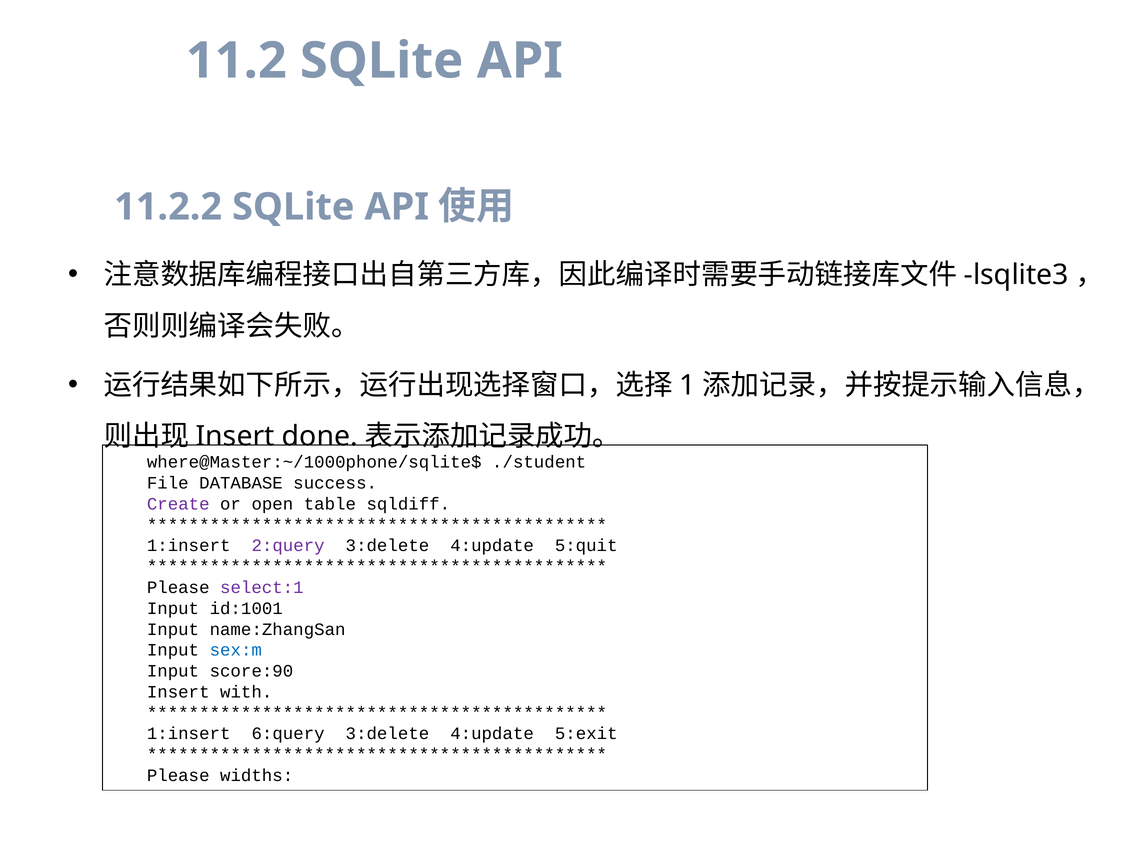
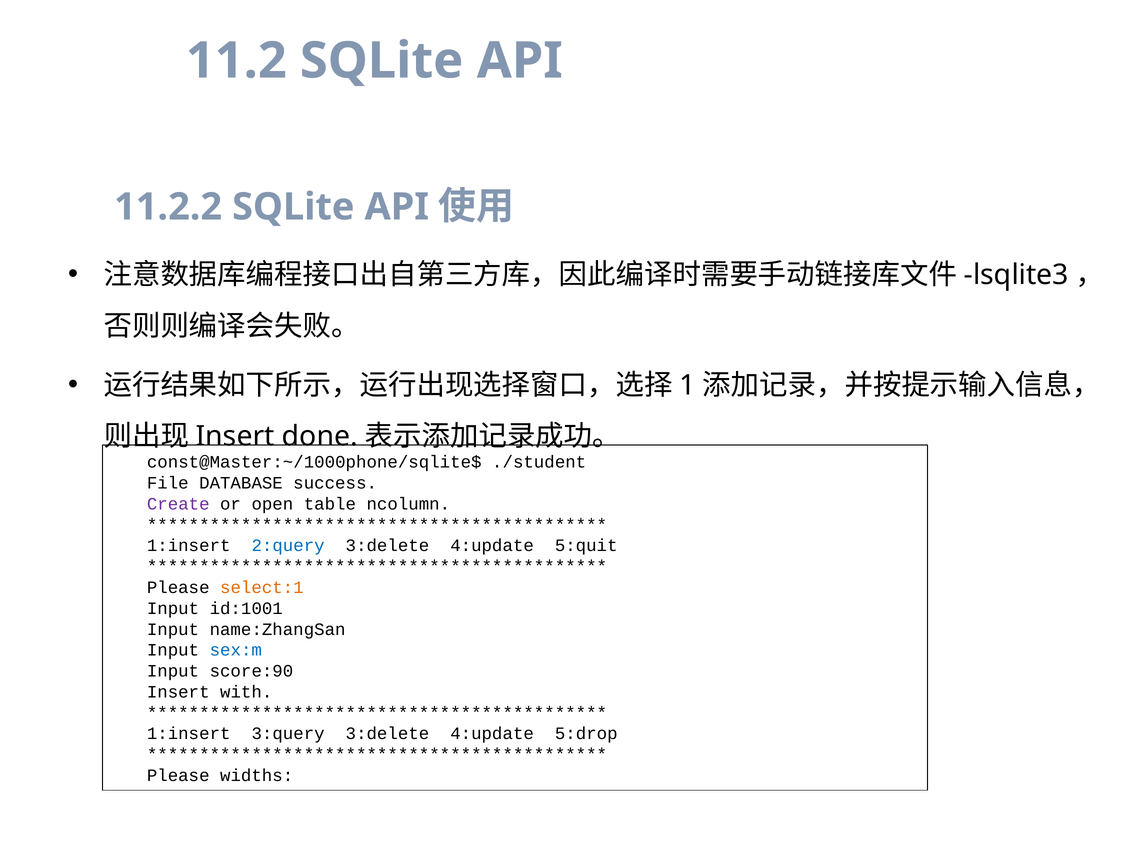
where@Master:~/1000phone/sqlite$: where@Master:~/1000phone/sqlite$ -> const@Master:~/1000phone/sqlite$ (314, 462)
sqldiff: sqldiff -> ncolumn (408, 504)
2:query colour: purple -> blue (288, 545)
select:1 colour: purple -> orange (262, 587)
6:query: 6:query -> 3:query (288, 733)
5:exit: 5:exit -> 5:drop (586, 733)
